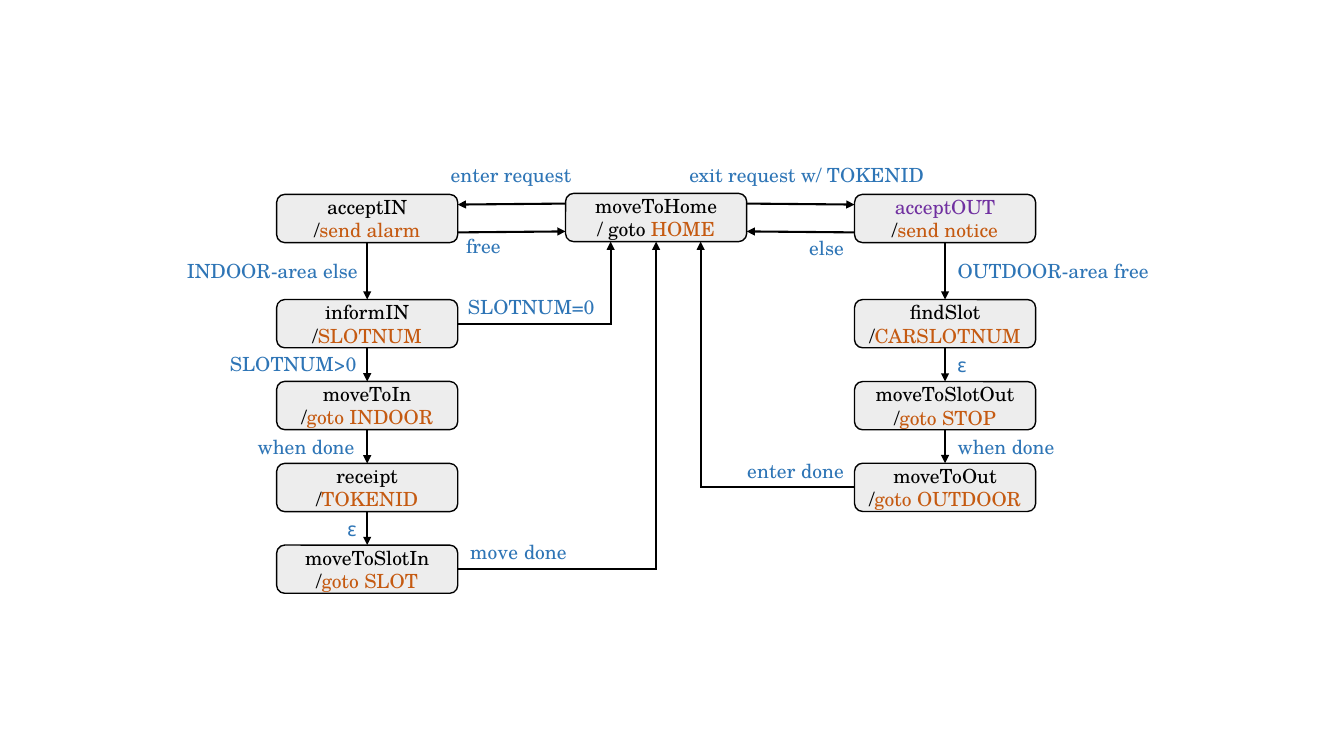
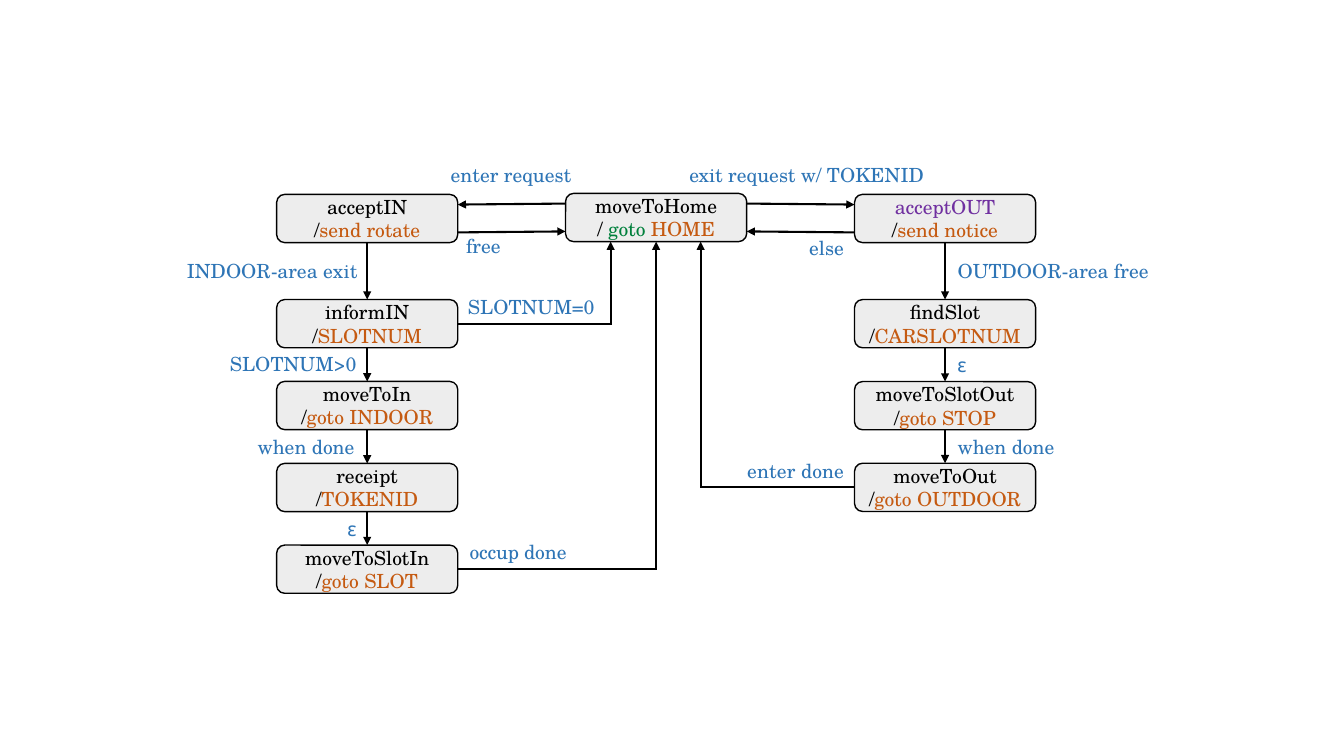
goto colour: black -> green (627, 231)
alarm: alarm -> rotate (393, 232)
INDOOR-area else: else -> exit (340, 272)
move: move -> occup (494, 554)
